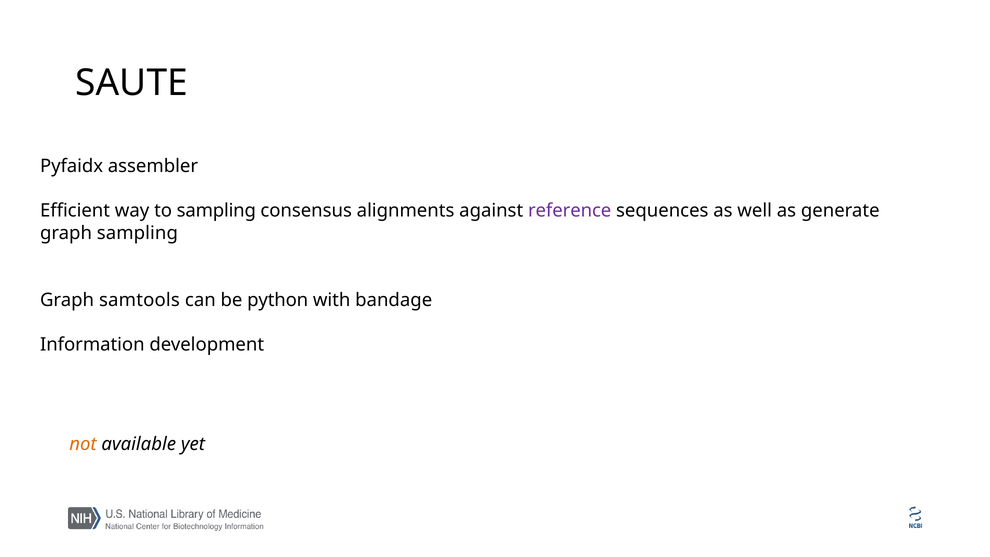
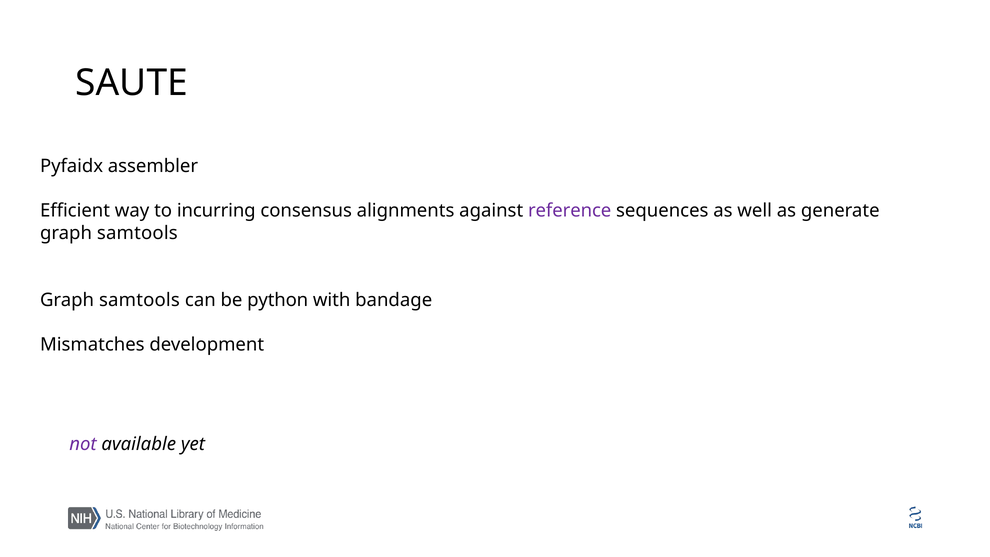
to sampling: sampling -> incurring (216, 211)
sampling: sampling -> samtools (137, 233)
Information: Information -> Mismatches (92, 344)
not colour: orange -> purple (83, 444)
